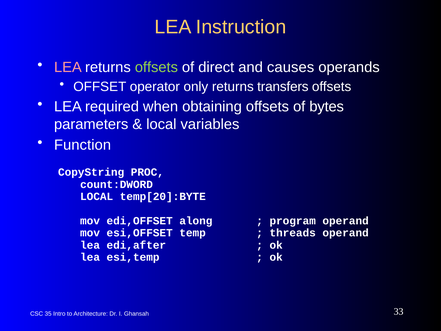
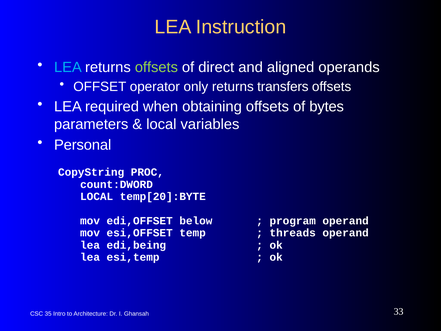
LEA colour: pink -> light blue (68, 67)
causes: causes -> aligned (291, 67)
Function: Function -> Personal (83, 145)
along: along -> below (196, 221)
edi,after: edi,after -> edi,being (136, 245)
